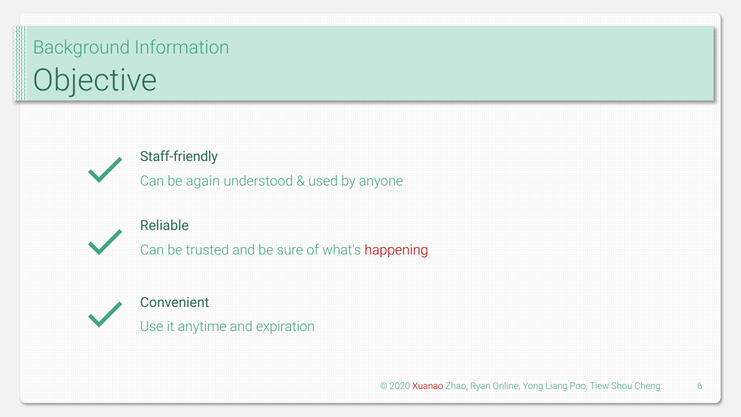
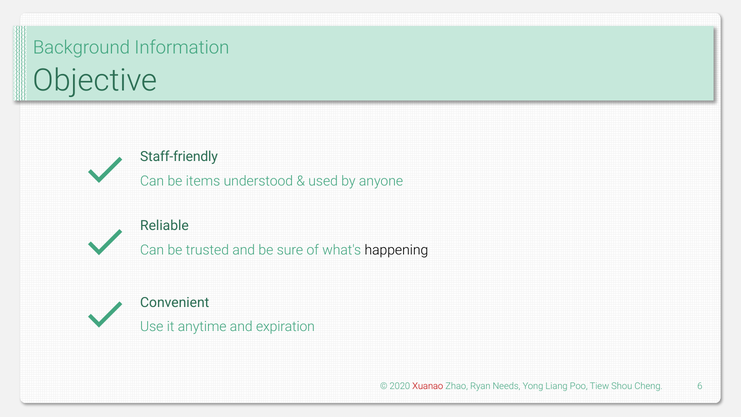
again: again -> items (203, 181)
happening colour: red -> black (396, 250)
Online: Online -> Needs (507, 386)
